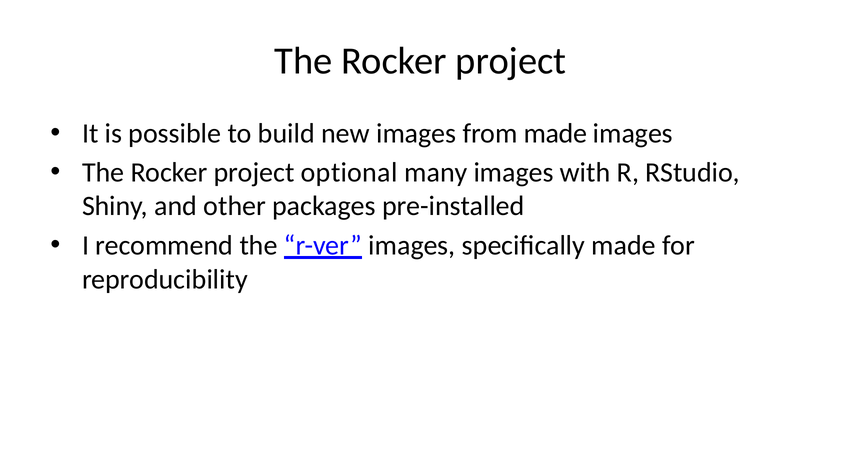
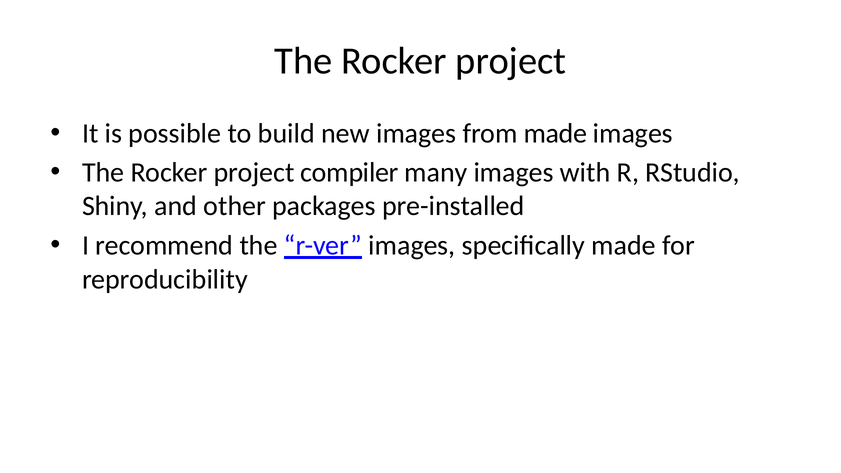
optional: optional -> compiler (350, 173)
